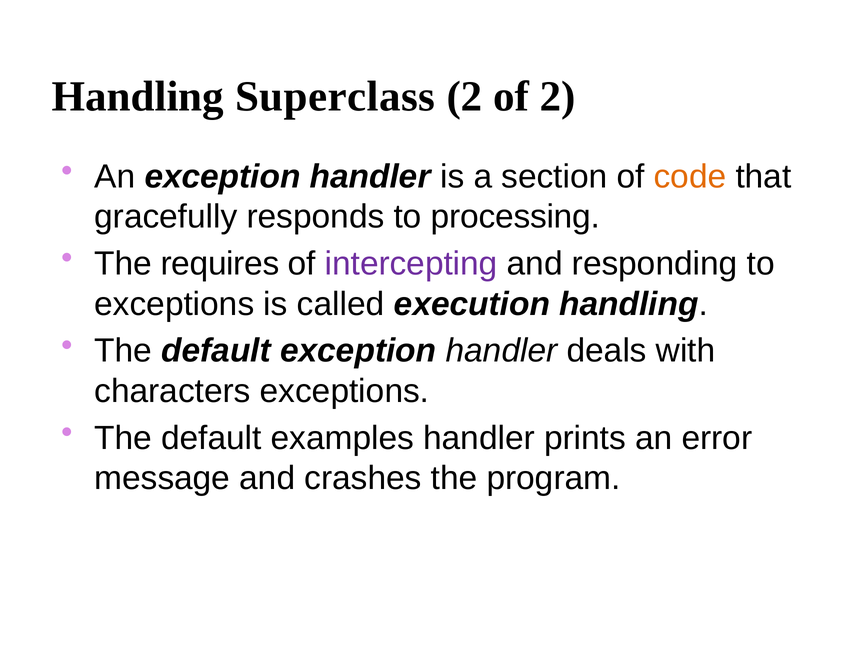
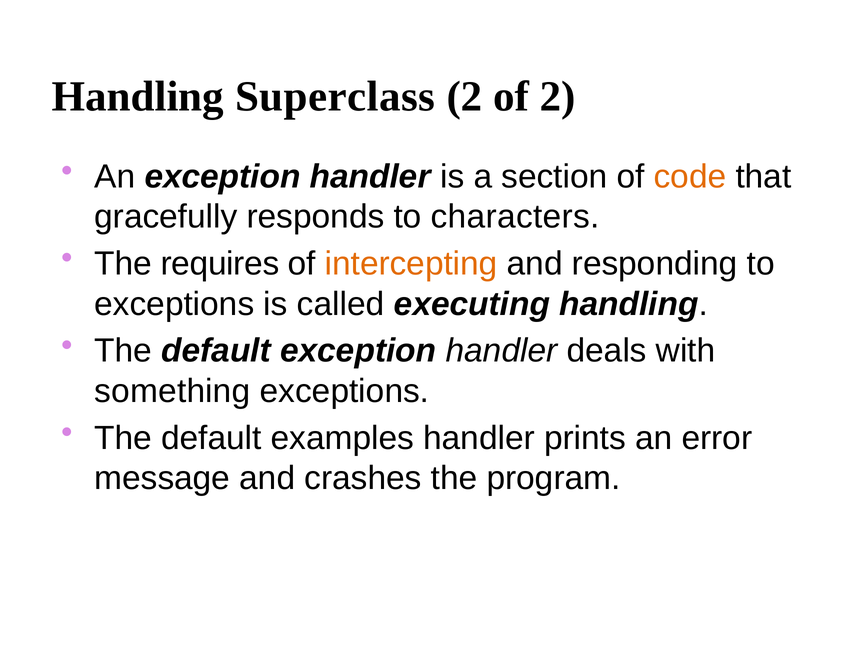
processing: processing -> characters (515, 217)
intercepting colour: purple -> orange (411, 264)
execution: execution -> executing (472, 304)
characters: characters -> something (172, 391)
